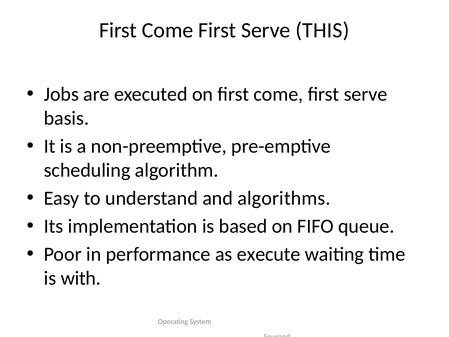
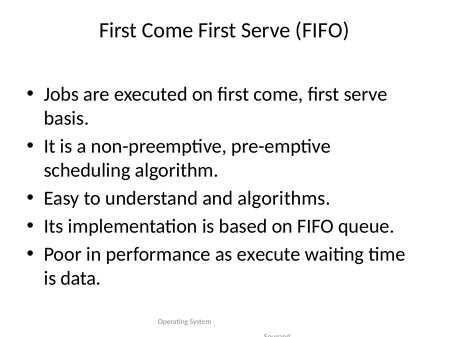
Serve THIS: THIS -> FIFO (322, 30)
with: with -> data (81, 278)
